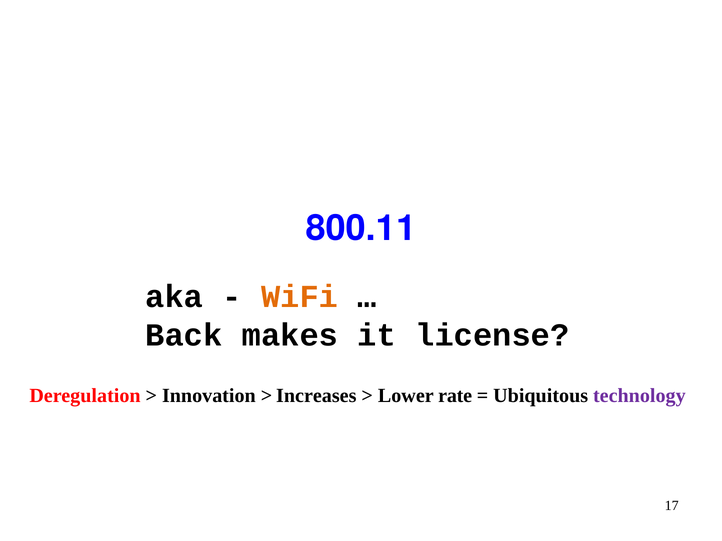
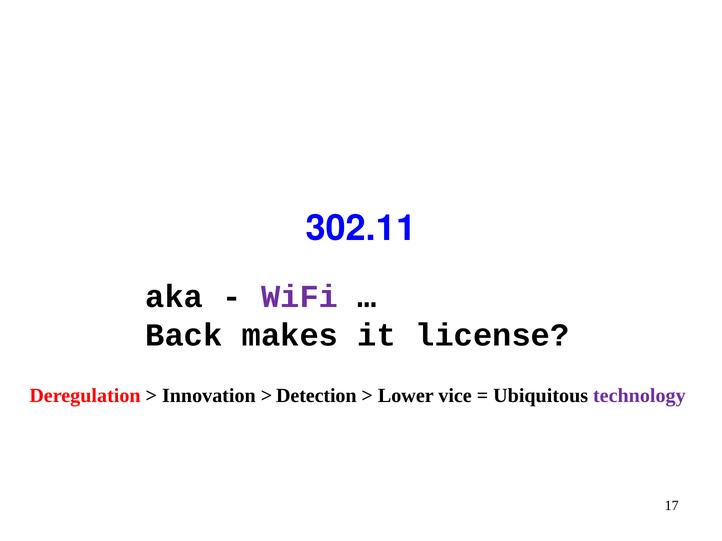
800.11: 800.11 -> 302.11 (361, 229)
WiFi colour: orange -> purple (300, 297)
Increases: Increases -> Detection (316, 396)
rate: rate -> vice (455, 396)
